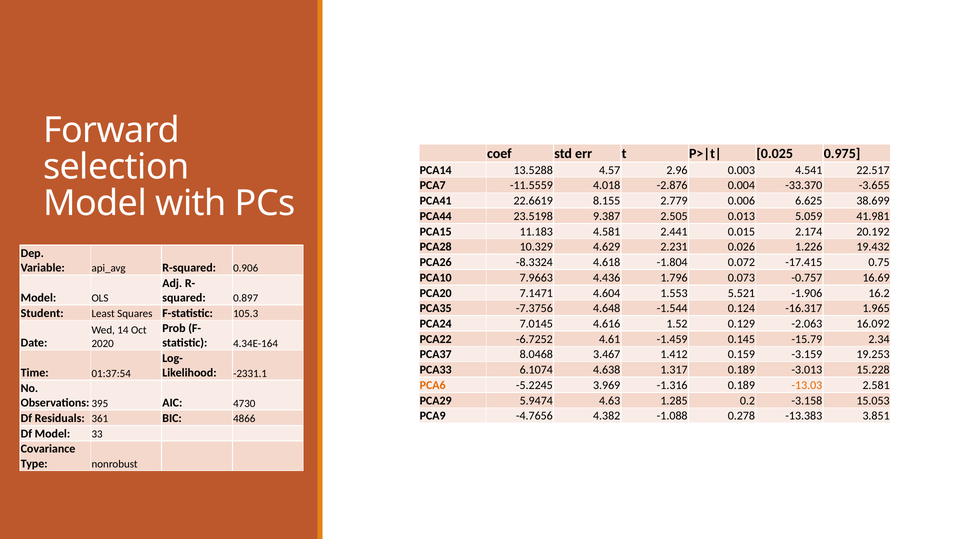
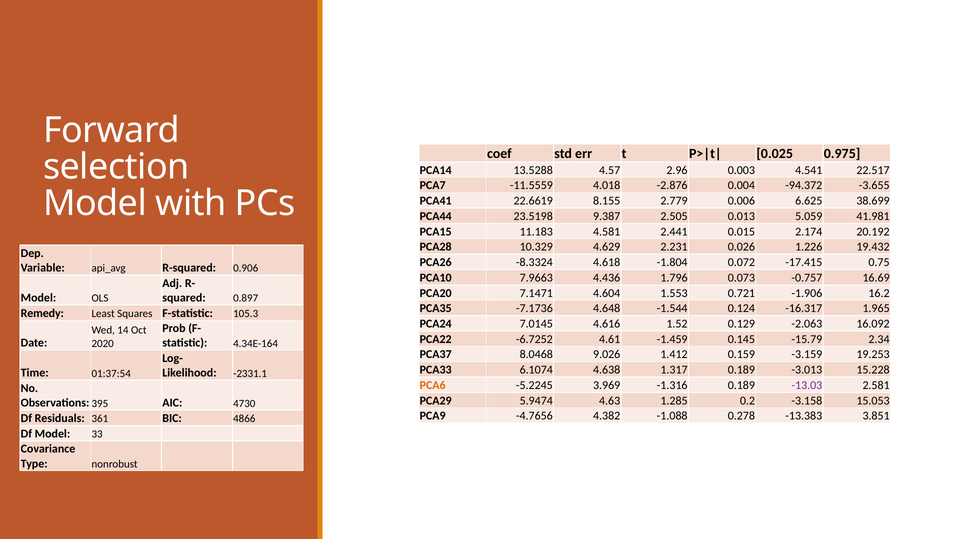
-33.370: -33.370 -> -94.372 (804, 185)
5.521: 5.521 -> 0.721 (741, 293)
-7.3756: -7.3756 -> -7.1736 (534, 308)
Student: Student -> Remedy (42, 313)
3.467: 3.467 -> 9.026 (607, 354)
-13.03 colour: orange -> purple (807, 385)
